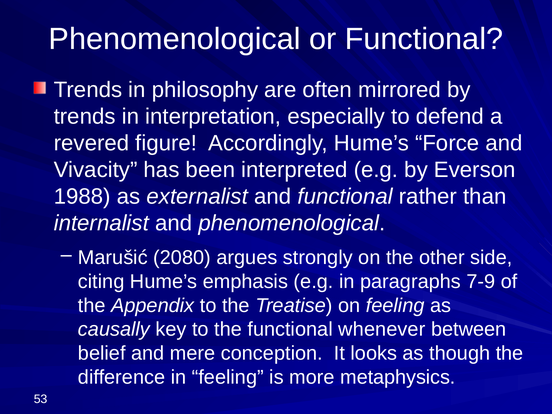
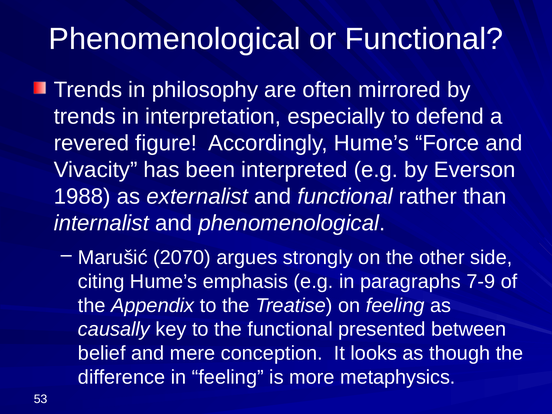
2080: 2080 -> 2070 (182, 258)
whenever: whenever -> presented (382, 329)
